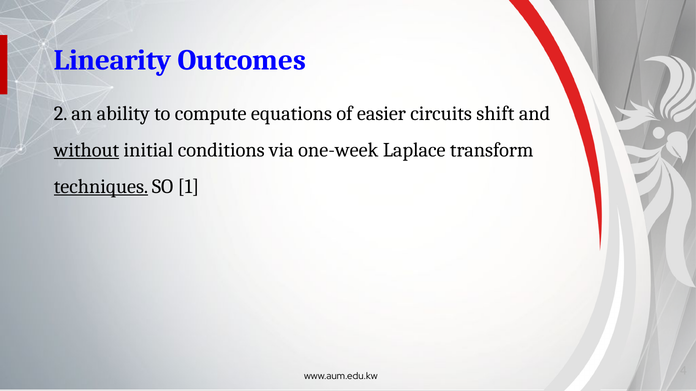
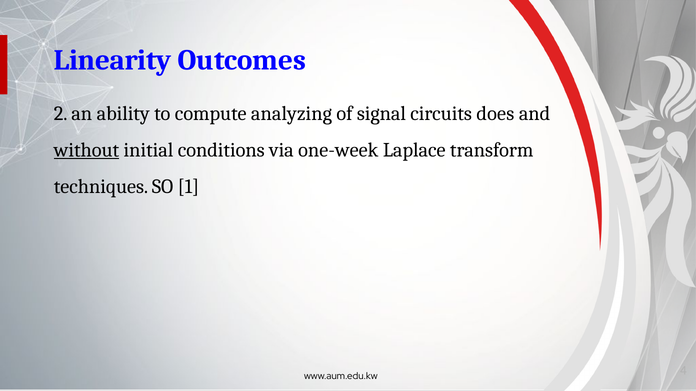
equations: equations -> analyzing (291, 113)
easier: easier -> signal (381, 113)
shift: shift -> does (495, 113)
techniques underline: present -> none (101, 187)
